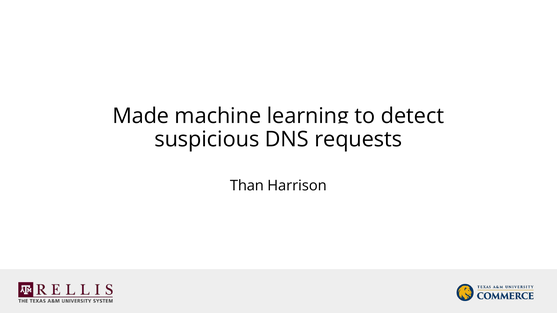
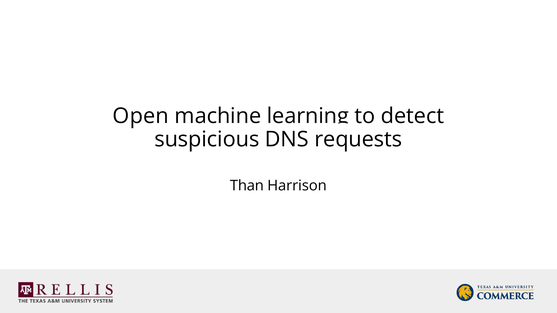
Made: Made -> Open (141, 116)
